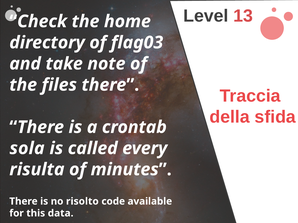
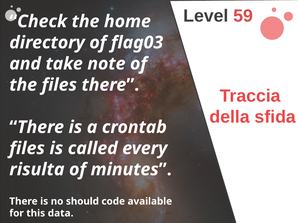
13: 13 -> 59 (243, 16)
sola: sola -> files (27, 149)
risolto: risolto -> should (82, 202)
